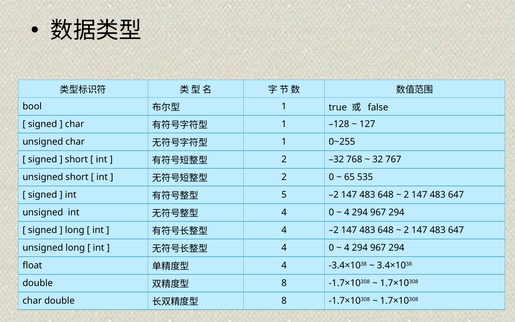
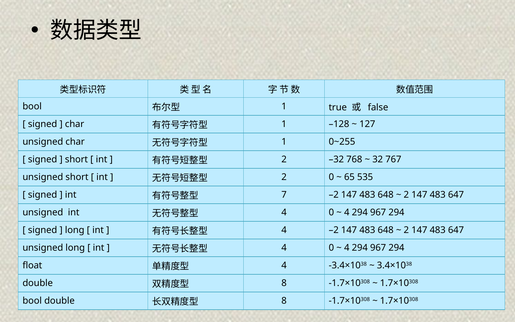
5: 5 -> 7 (284, 195)
char: char -> bool (32, 301)
